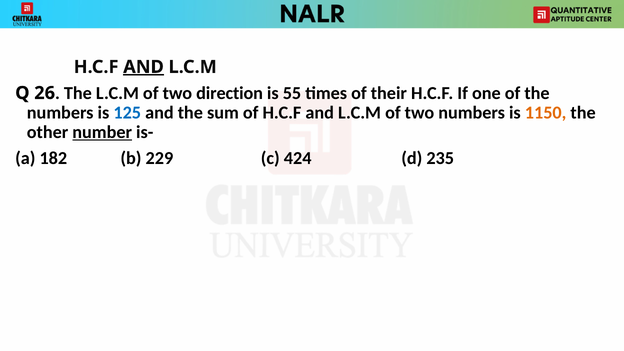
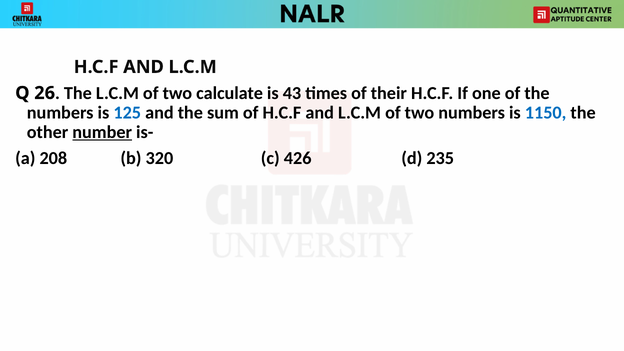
AND underline: present -> none (144, 67)
direction: direction -> calculate (230, 93)
55: 55 -> 43 (292, 93)
1150 colour: orange -> blue (546, 113)
182: 182 -> 208 (53, 158)
229: 229 -> 320 (159, 158)
424: 424 -> 426 (298, 158)
